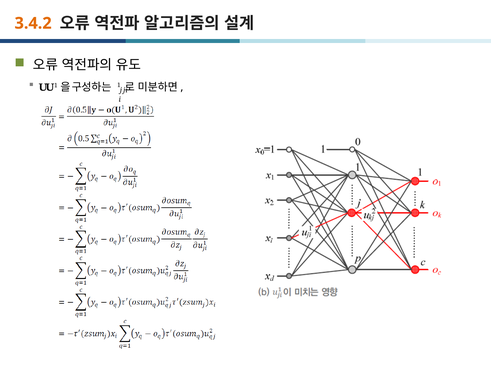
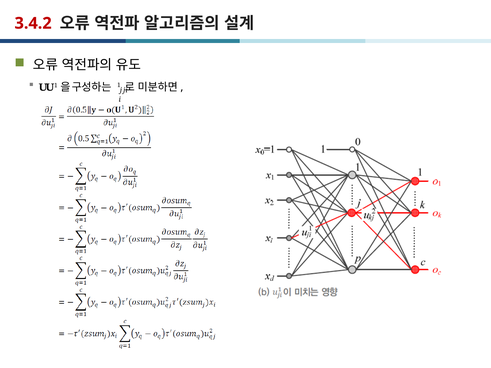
3.4.2 colour: orange -> red (33, 23)
